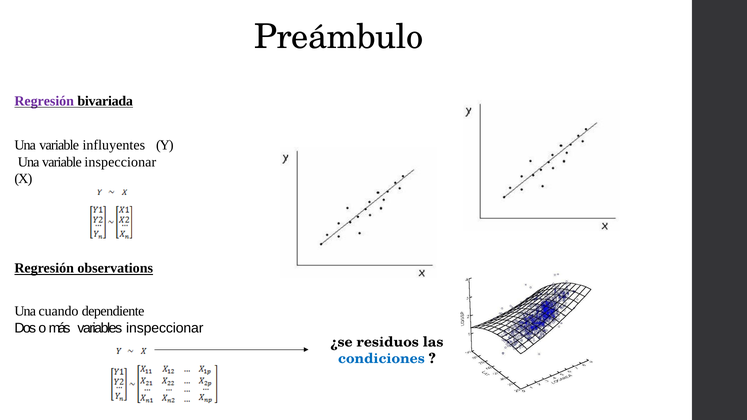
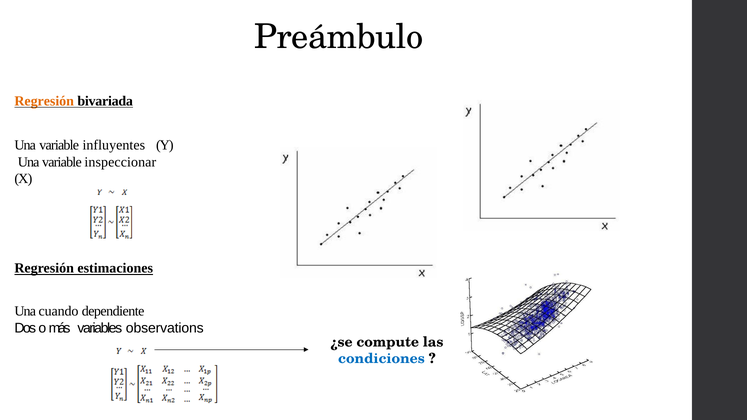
Regresión colour: purple -> orange (44, 101)
observations: observations -> estimaciones (115, 268)
variables inspeccionar: inspeccionar -> observations (165, 328)
residuos: residuos -> compute (388, 342)
